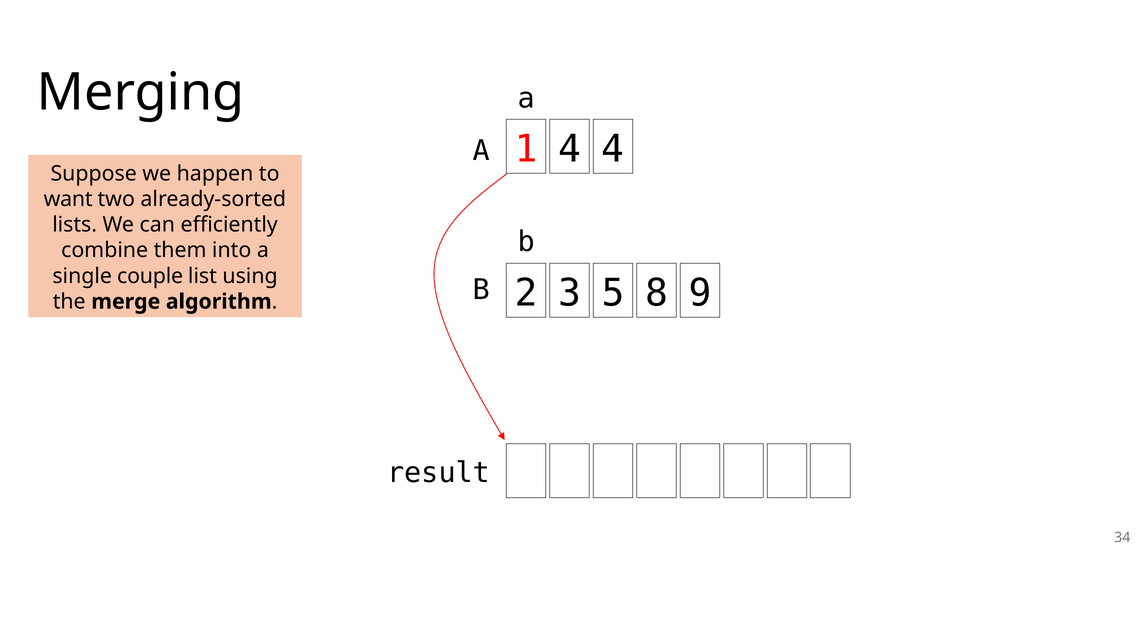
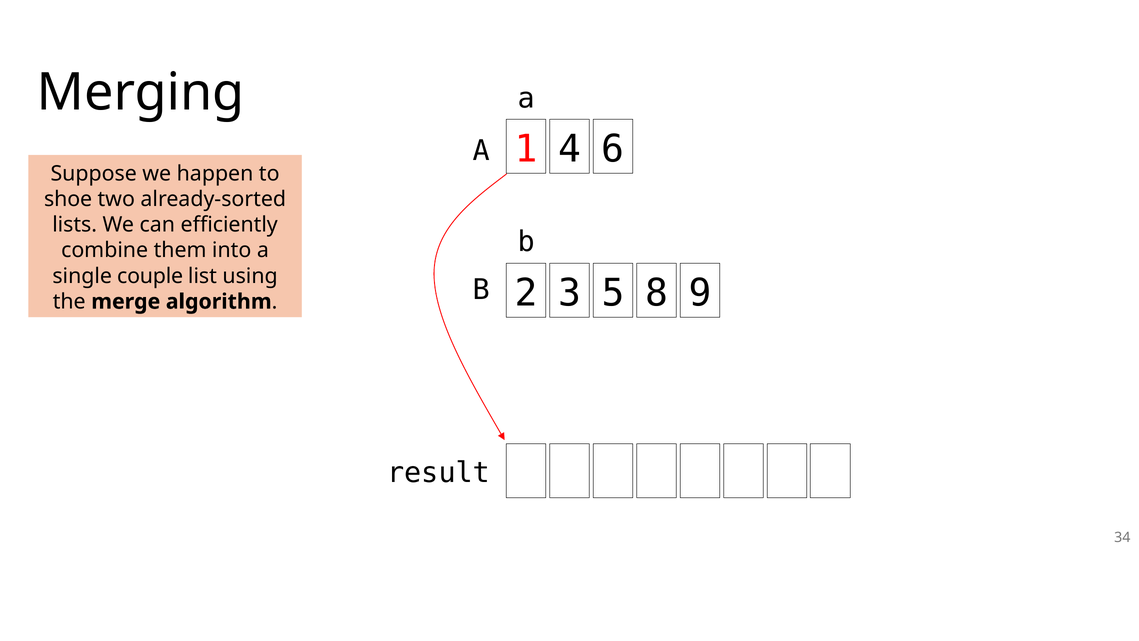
4 4: 4 -> 6 (613, 149)
want: want -> shoe (68, 199)
